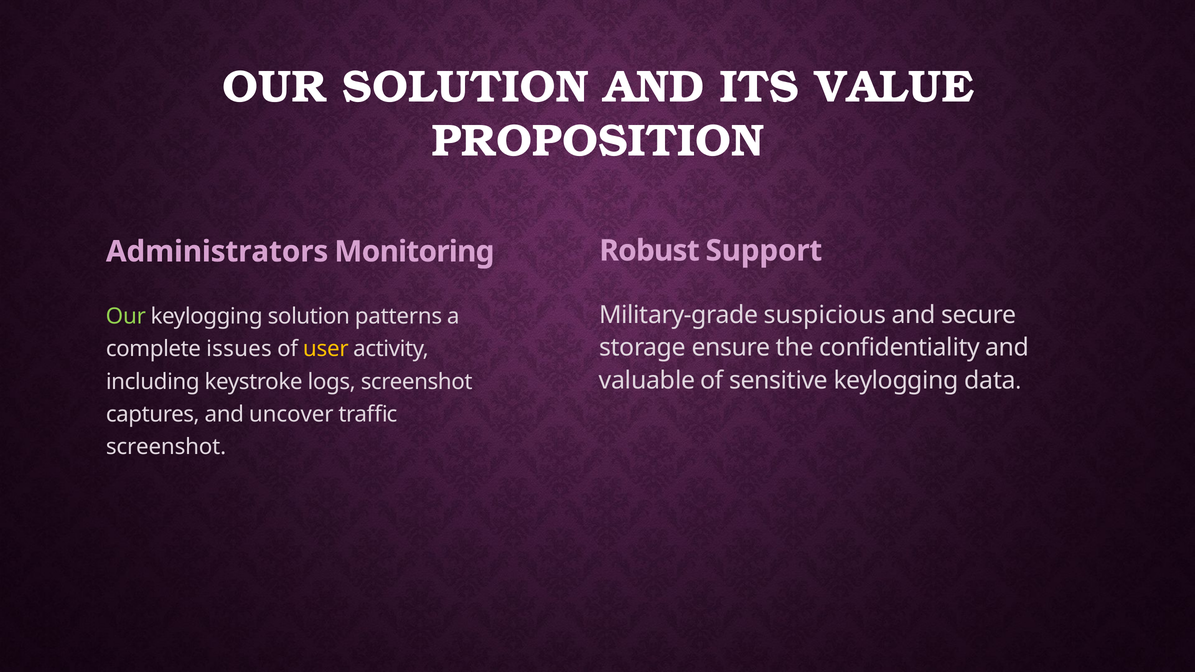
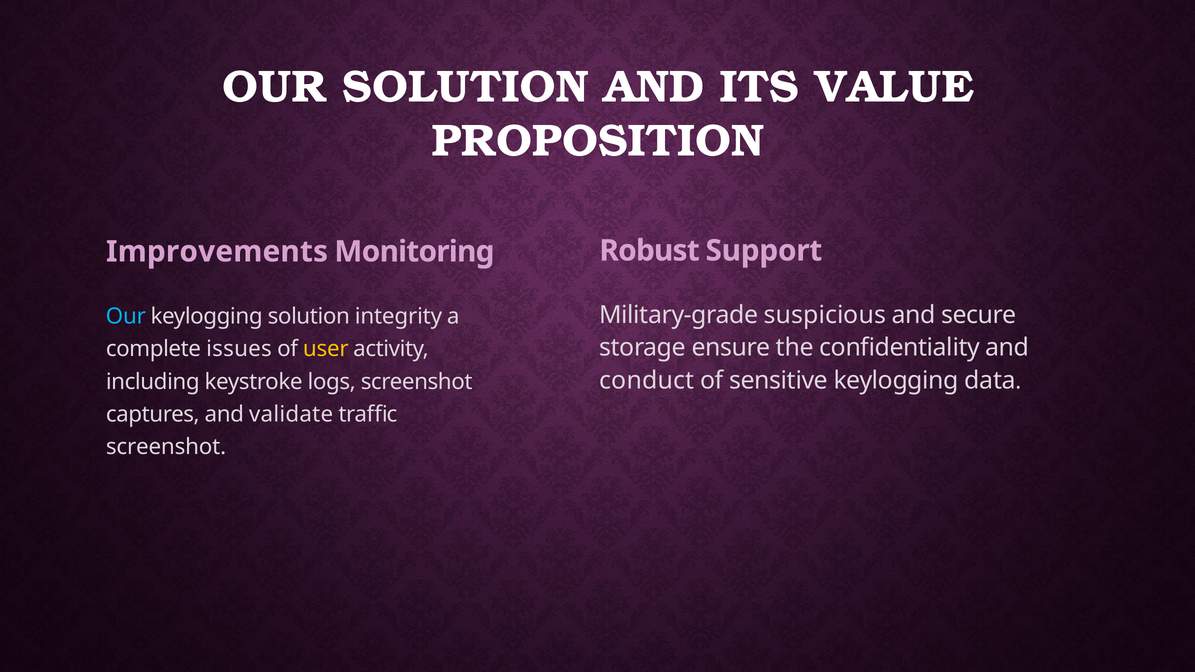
Administrators: Administrators -> Improvements (217, 252)
Our colour: light green -> light blue (126, 316)
patterns: patterns -> integrity (398, 316)
valuable: valuable -> conduct (647, 380)
uncover: uncover -> validate (291, 414)
